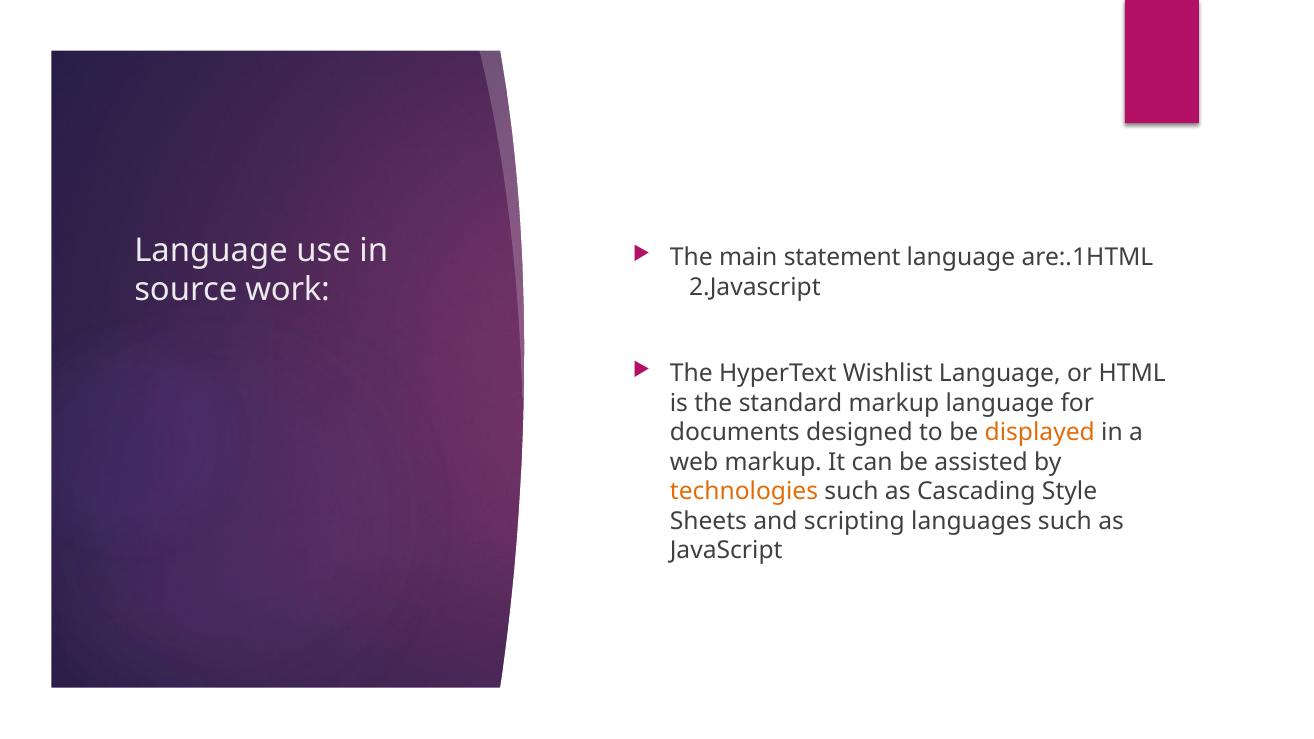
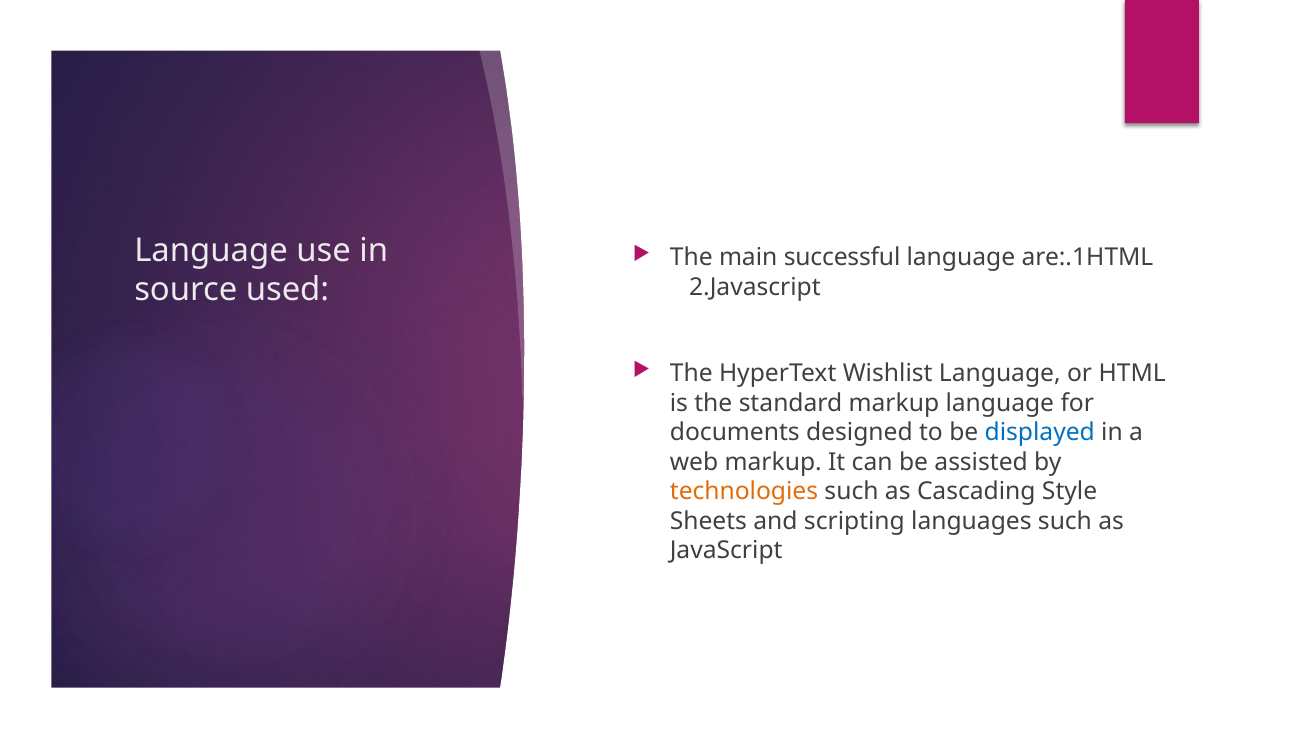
statement: statement -> successful (842, 257)
work: work -> used (288, 290)
displayed colour: orange -> blue (1040, 433)
